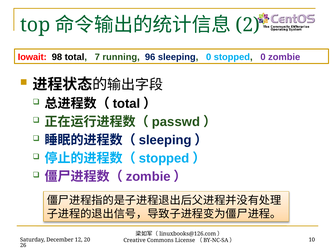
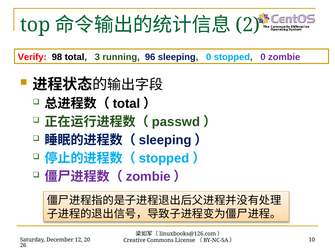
Iowait: Iowait -> Verify (32, 57)
7: 7 -> 3 (97, 57)
